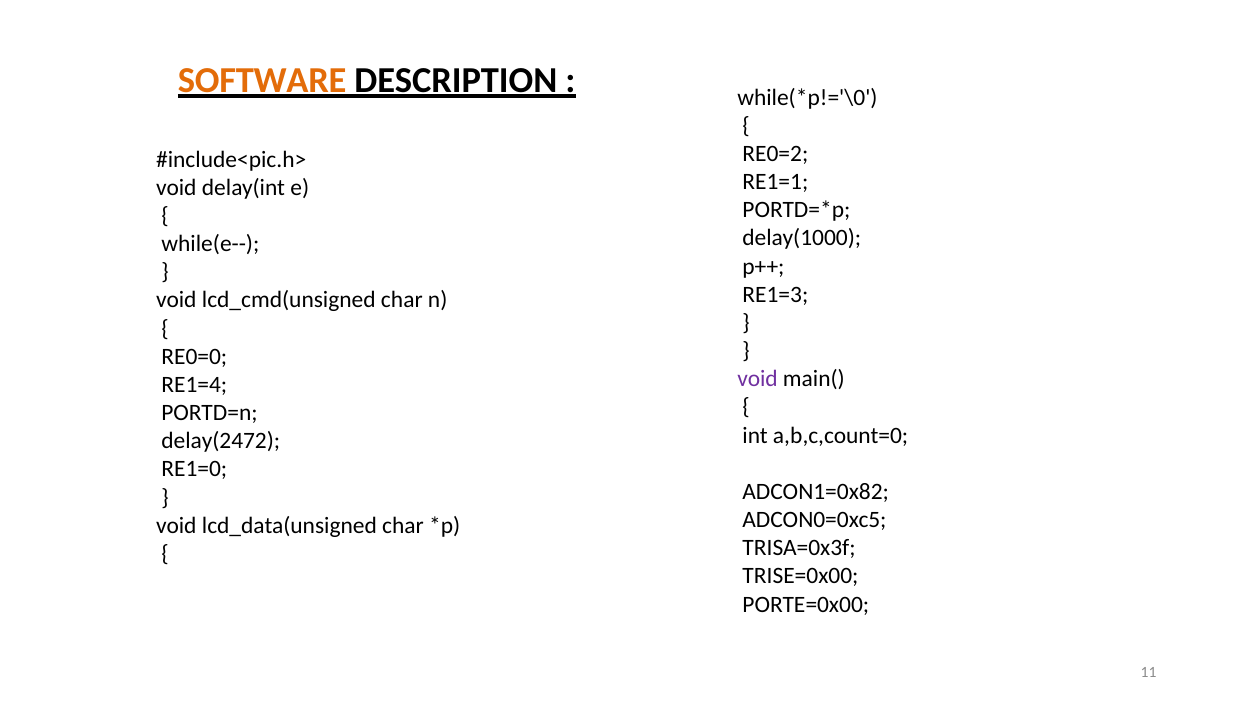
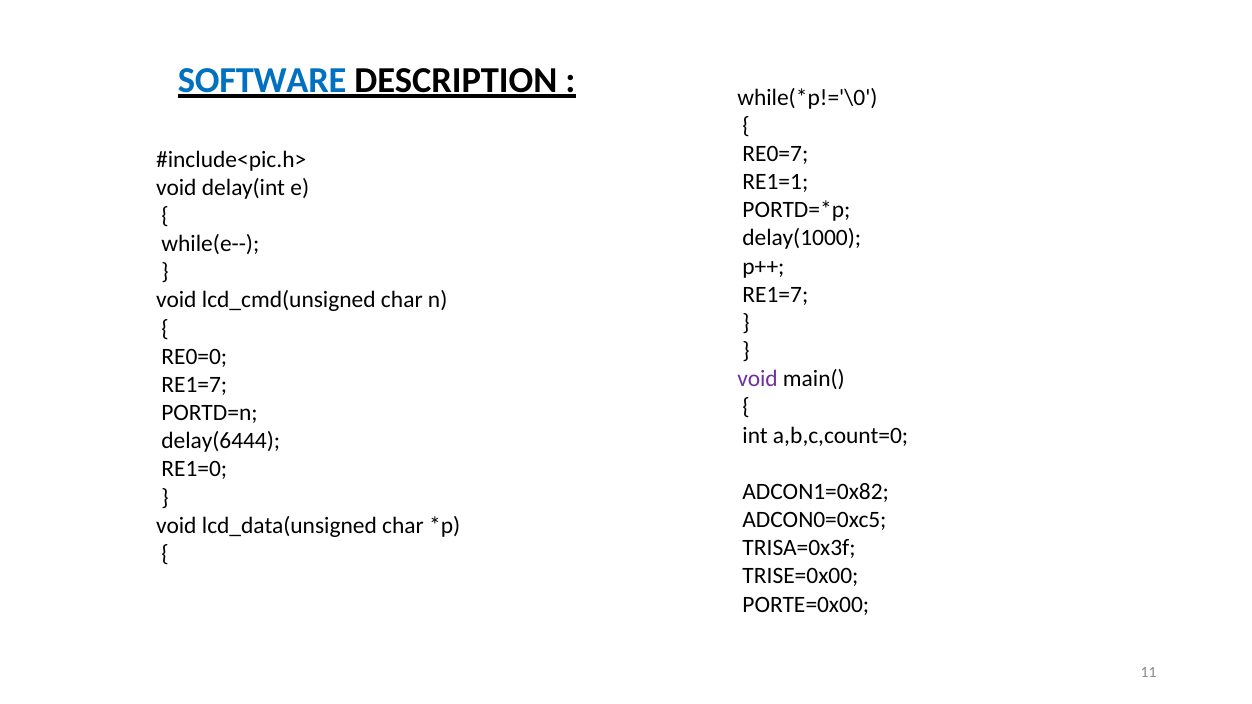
SOFTWARE colour: orange -> blue (262, 81)
RE0=2: RE0=2 -> RE0=7 (775, 154)
RE1=3: RE1=3 -> RE1=7 (775, 295)
RE1=4: RE1=4 -> RE1=7 (194, 385)
delay(2472: delay(2472 -> delay(6444 (221, 441)
